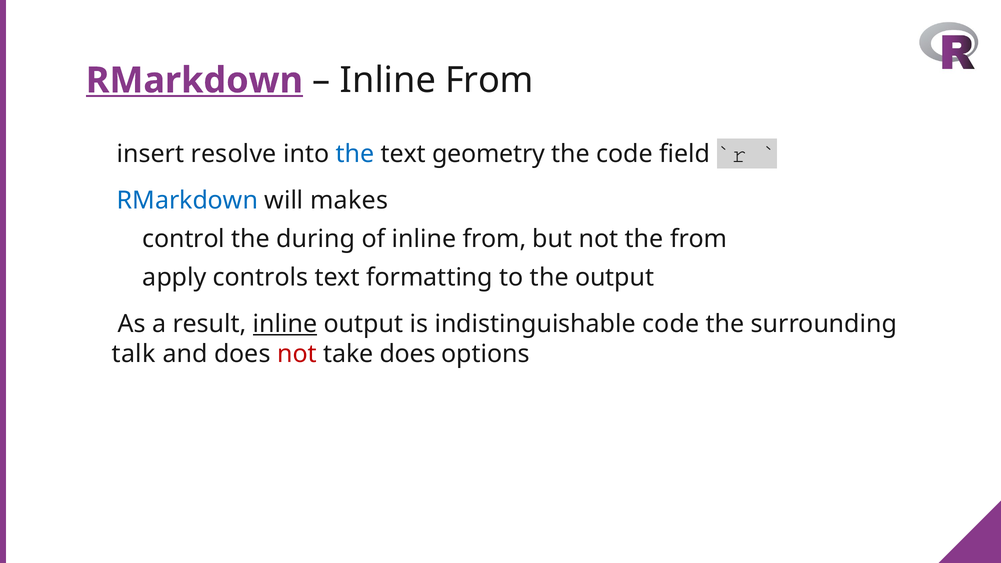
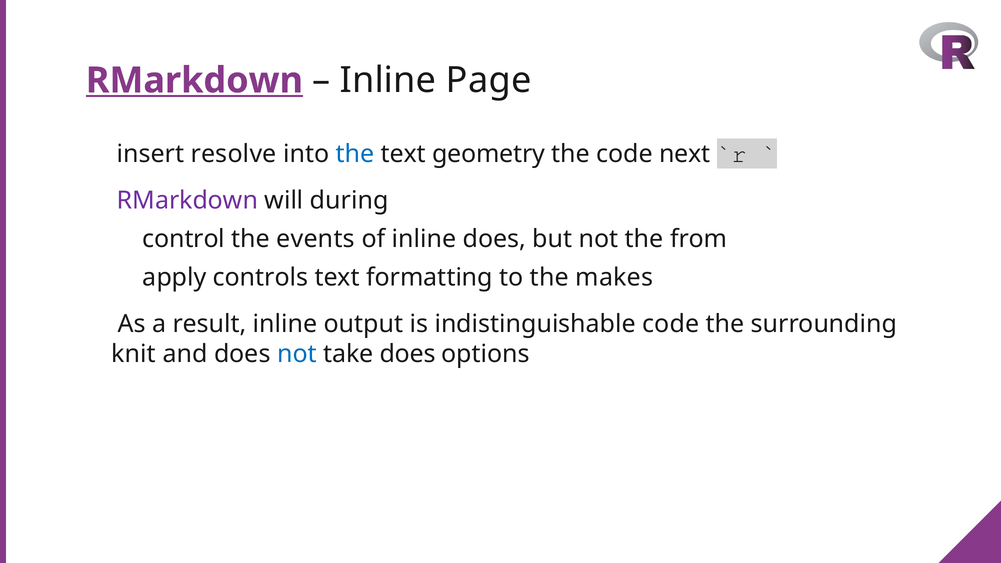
From: From -> Page (489, 80)
field: field -> next (685, 154)
RMarkdown colour: blue -> purple (187, 201)
makes: makes -> during (349, 201)
during: during -> events (316, 239)
of inline from: from -> does (494, 239)
the output: output -> makes (614, 277)
inline underline: present -> none (285, 324)
talk: talk -> knit (134, 354)
not colour: red -> blue (297, 354)
